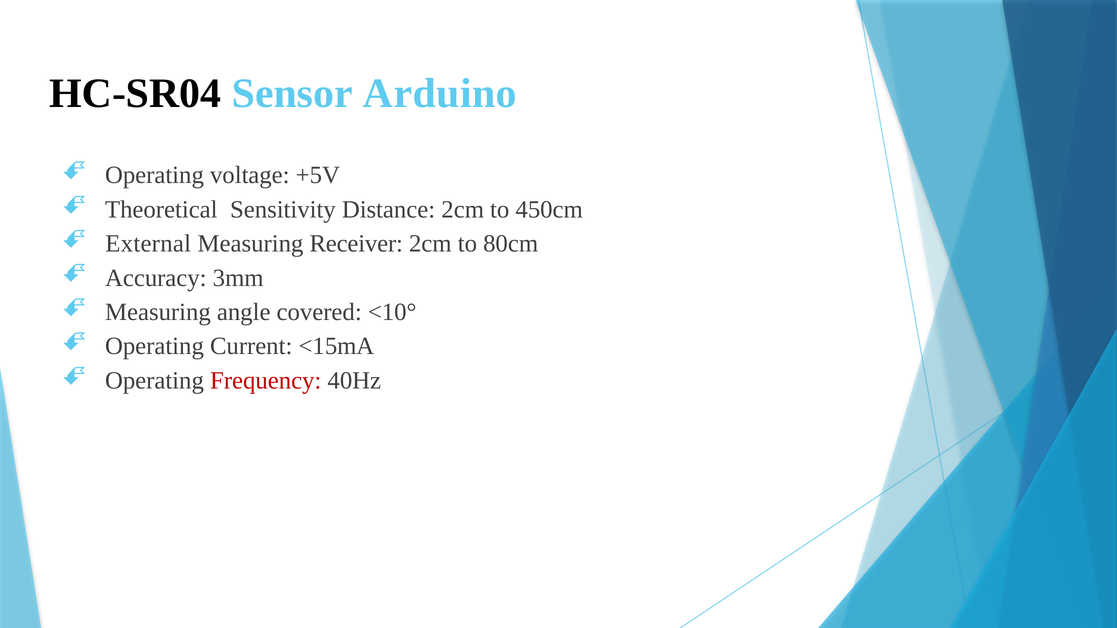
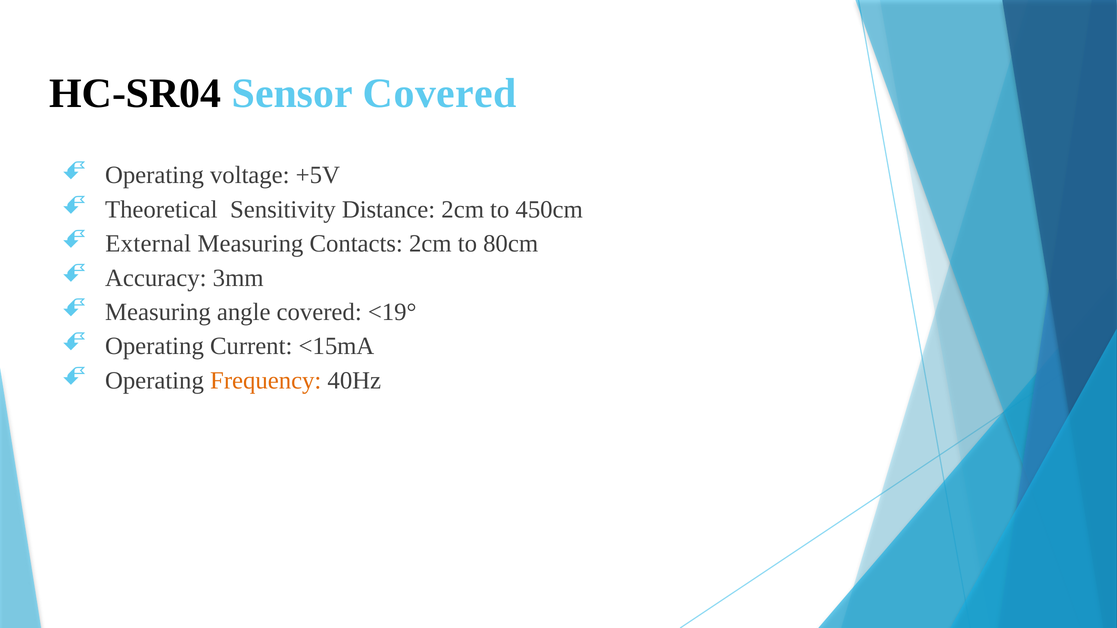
Sensor Arduino: Arduino -> Covered (440, 94)
Receiver: Receiver -> Contacts (356, 244)
<10°: <10° -> <19° (392, 312)
Frequency colour: red -> orange (266, 381)
